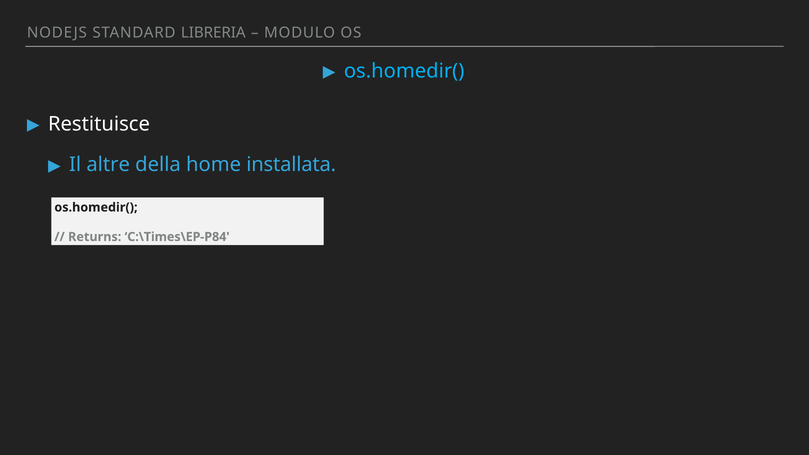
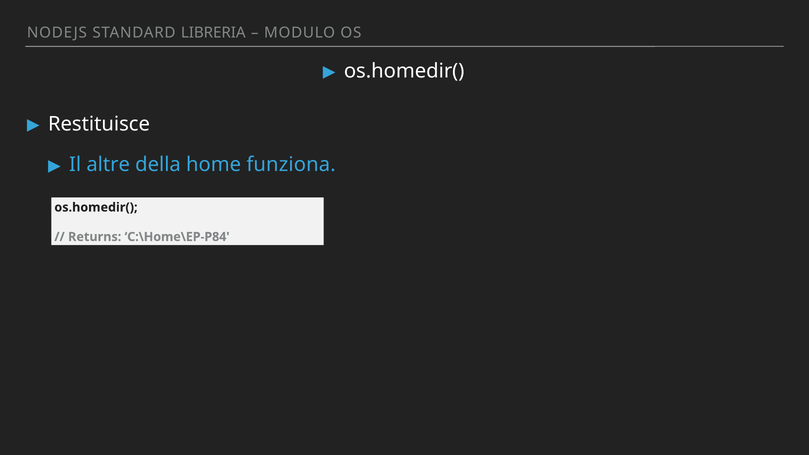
os.homedir( colour: light blue -> white (404, 71)
installata: installata -> funziona (291, 165)
C:\Times\EP-P84: C:\Times\EP-P84 -> C:\Home\EP-P84 (177, 237)
